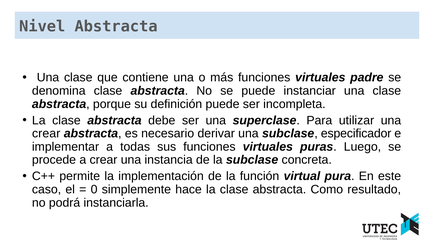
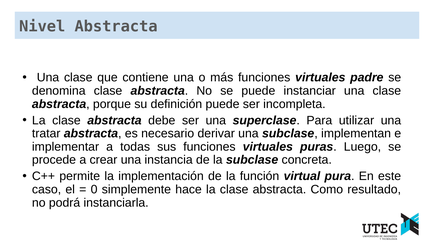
crear: crear -> tratar (46, 134)
especificador: especificador -> implementan (356, 134)
